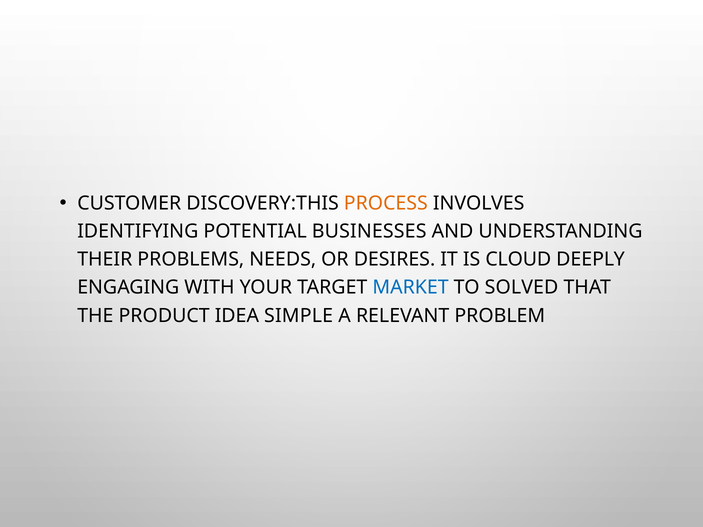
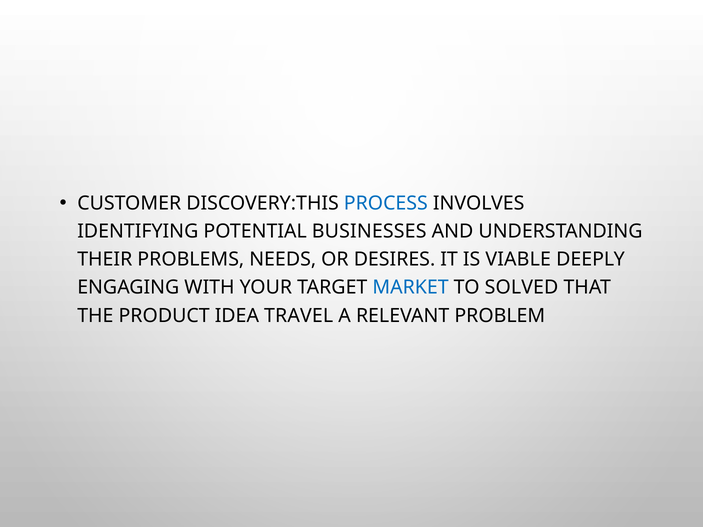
PROCESS colour: orange -> blue (386, 203)
CLOUD: CLOUD -> VIABLE (518, 260)
SIMPLE: SIMPLE -> TRAVEL (299, 316)
